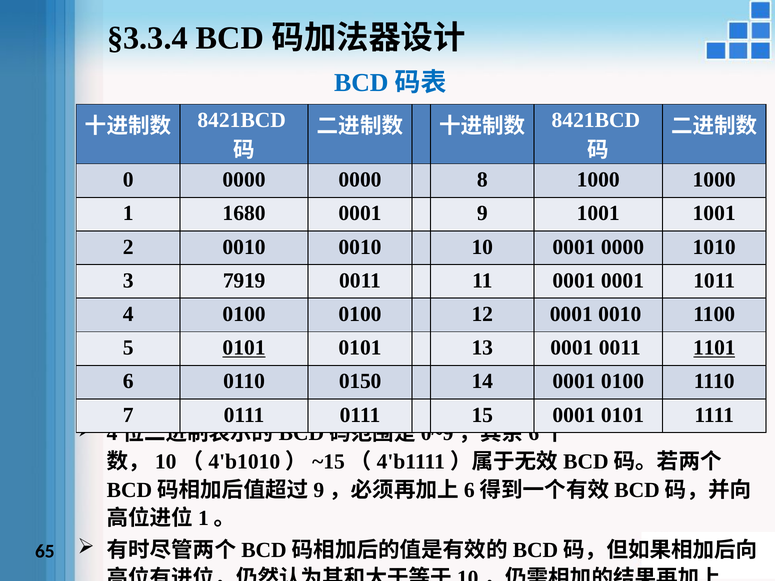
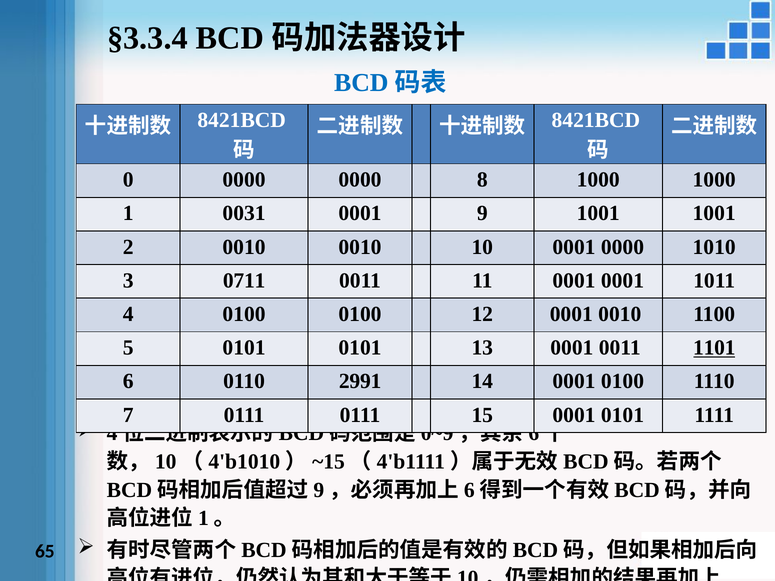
1680: 1680 -> 0031 (244, 213)
7919: 7919 -> 0711 (244, 281)
0101 underline: present -> none (244, 348)
0150: 0150 -> 2991 (360, 382)
